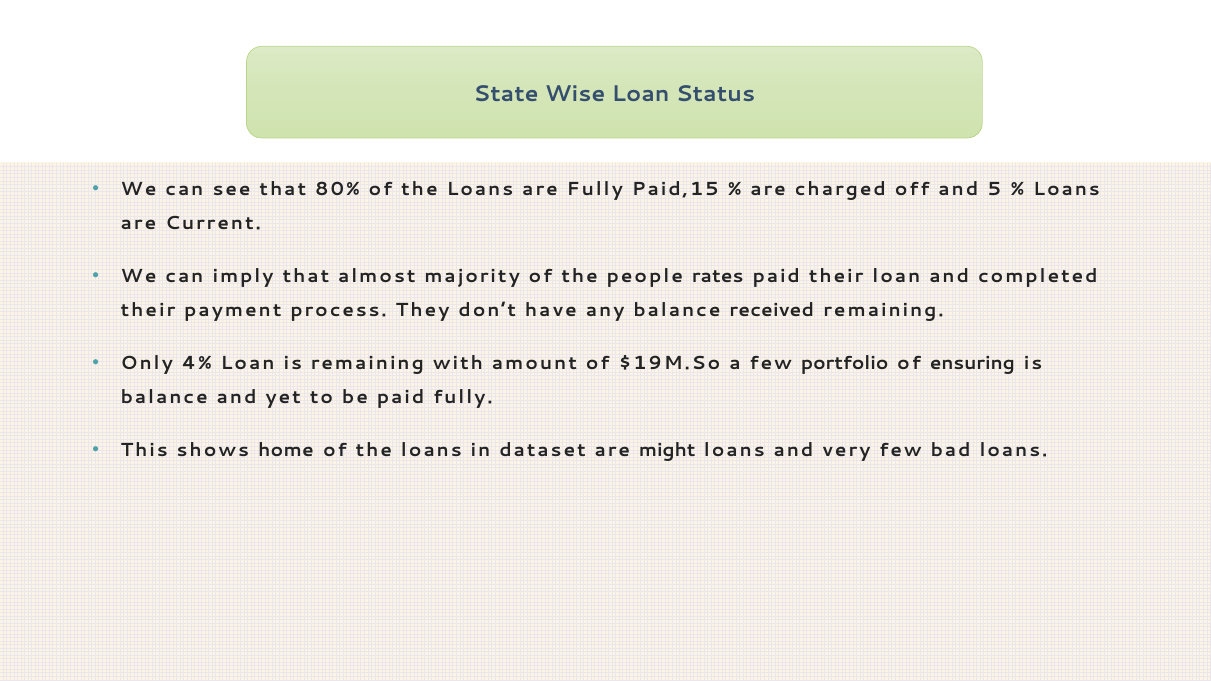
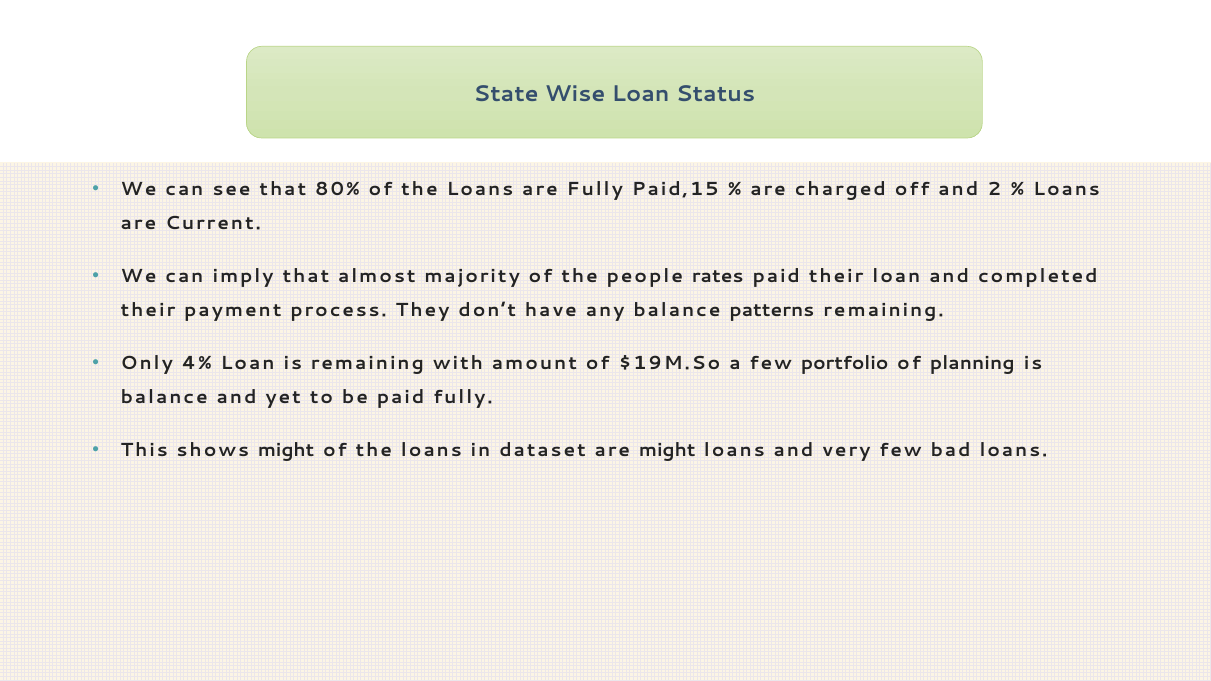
5: 5 -> 2 (994, 189)
received: received -> patterns (772, 310)
ensuring: ensuring -> planning (972, 363)
shows home: home -> might (286, 450)
